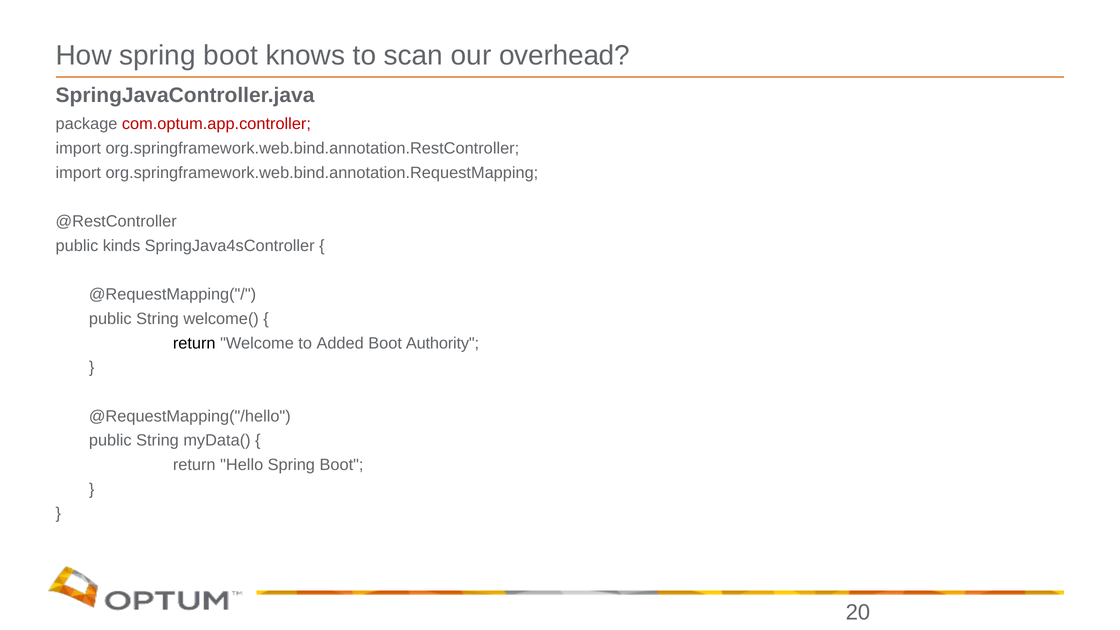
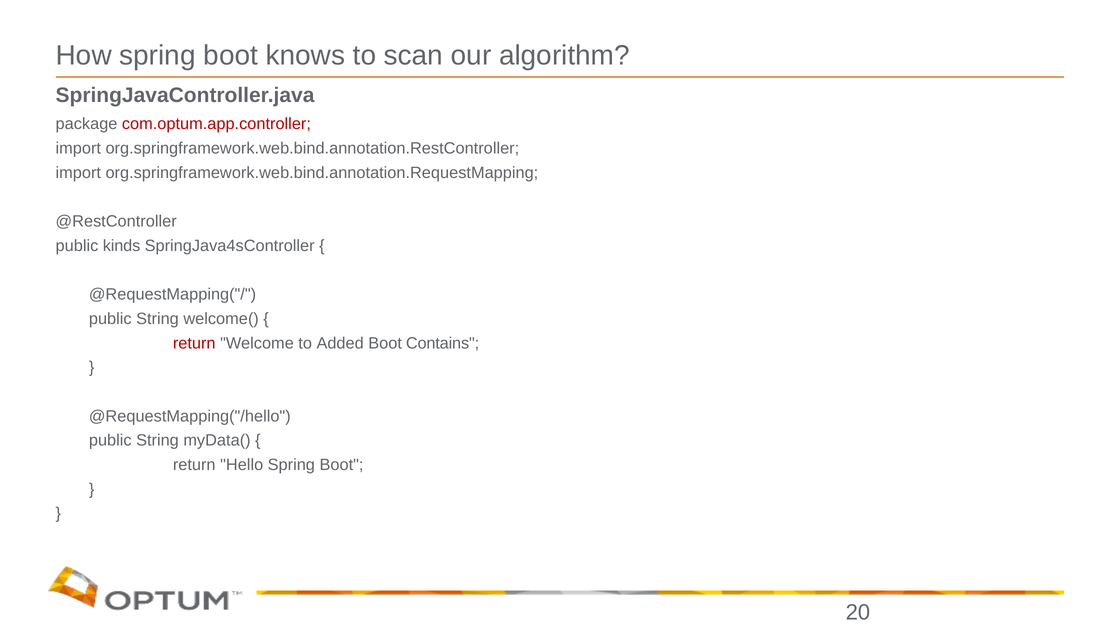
overhead: overhead -> algorithm (564, 55)
return colour: black -> red (194, 343)
Authority: Authority -> Contains (443, 343)
